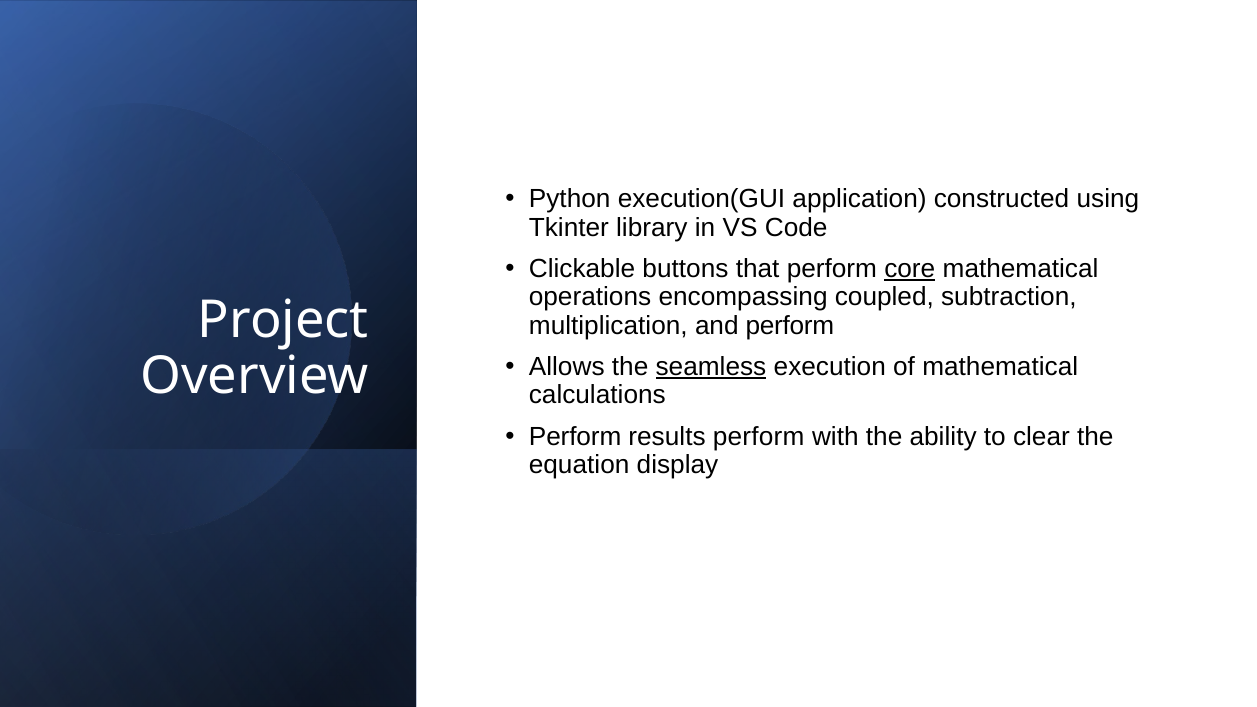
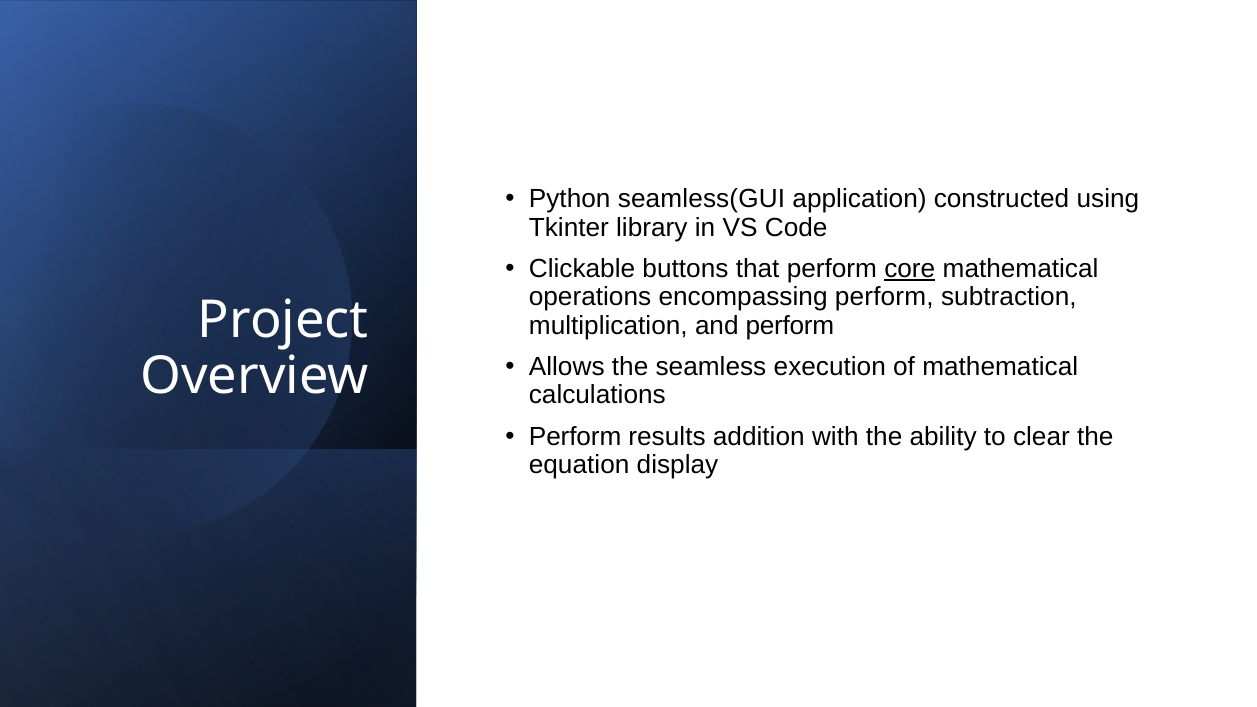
execution(GUI: execution(GUI -> seamless(GUI (701, 199)
encompassing coupled: coupled -> perform (884, 297)
seamless underline: present -> none (711, 367)
results perform: perform -> addition (759, 437)
